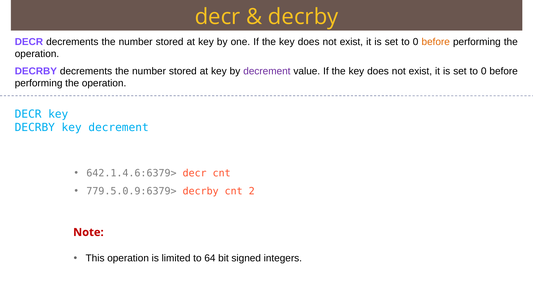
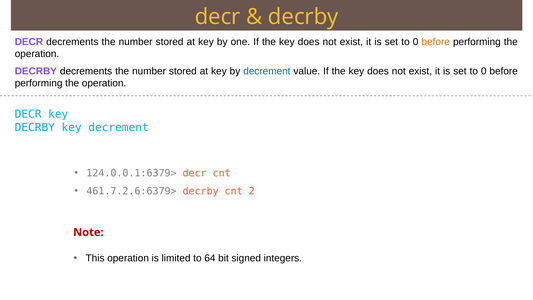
decrement colour: purple -> blue (267, 71)
642.1.4.6:6379>: 642.1.4.6:6379> -> 124.0.0.1:6379> (131, 173)
779.5.0.9:6379>: 779.5.0.9:6379> -> 461.7.2.6:6379> (131, 191)
